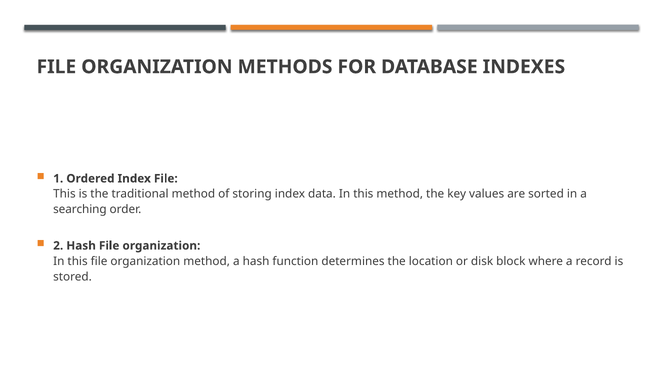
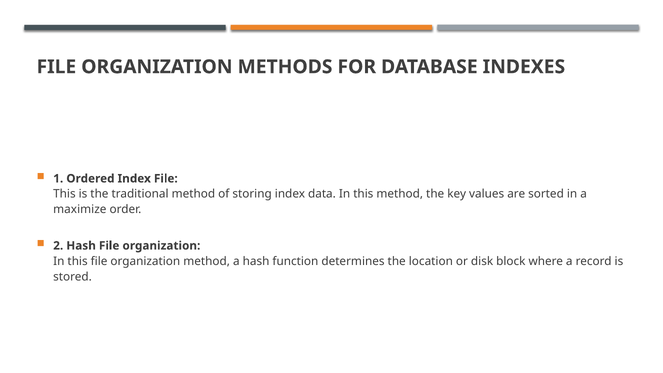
searching: searching -> maximize (80, 210)
